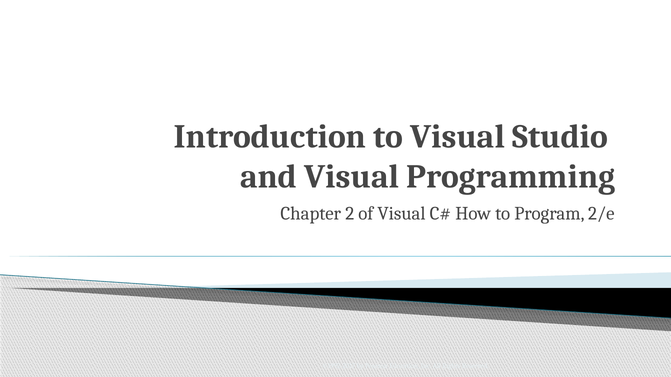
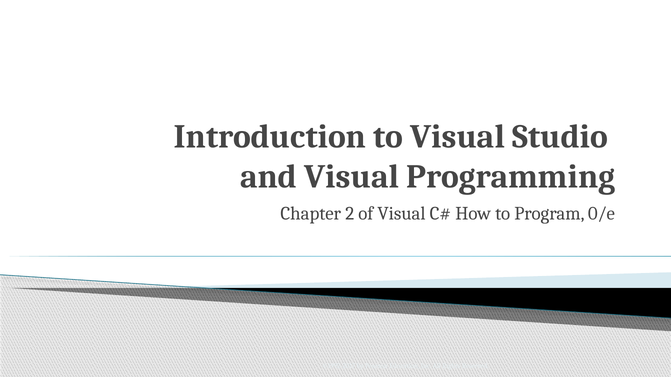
2/e: 2/e -> 0/e (601, 214)
